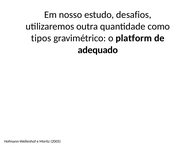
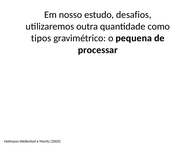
platform: platform -> pequena (134, 38)
adequado: adequado -> processar (98, 50)
